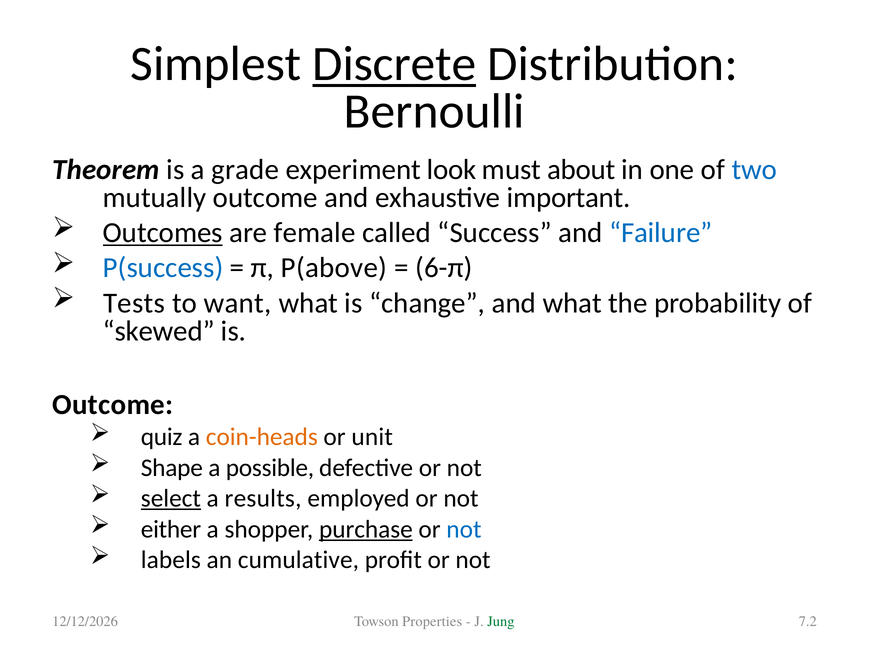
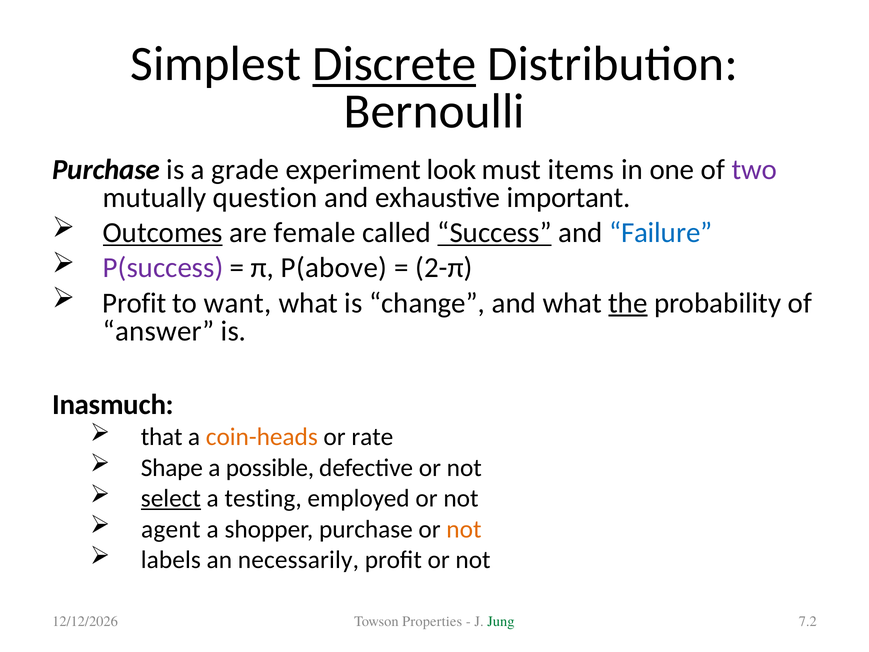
Theorem: Theorem -> Purchase (106, 169)
about: about -> items (581, 169)
two colour: blue -> purple (754, 169)
mutually outcome: outcome -> question (265, 198)
Success underline: none -> present (495, 233)
P(success colour: blue -> purple (163, 268)
6-π: 6-π -> 2-π (444, 268)
Tests: Tests -> Profit (134, 303)
the underline: none -> present (628, 303)
skewed: skewed -> answer (159, 331)
Outcome: Outcome -> Inasmuch (113, 404)
quiz: quiz -> that (162, 437)
unit: unit -> rate (372, 437)
results: results -> testing (263, 498)
either: either -> agent (171, 529)
purchase underline: present -> none (366, 529)
not colour: blue -> orange (464, 529)
cumulative: cumulative -> necessarily (298, 560)
